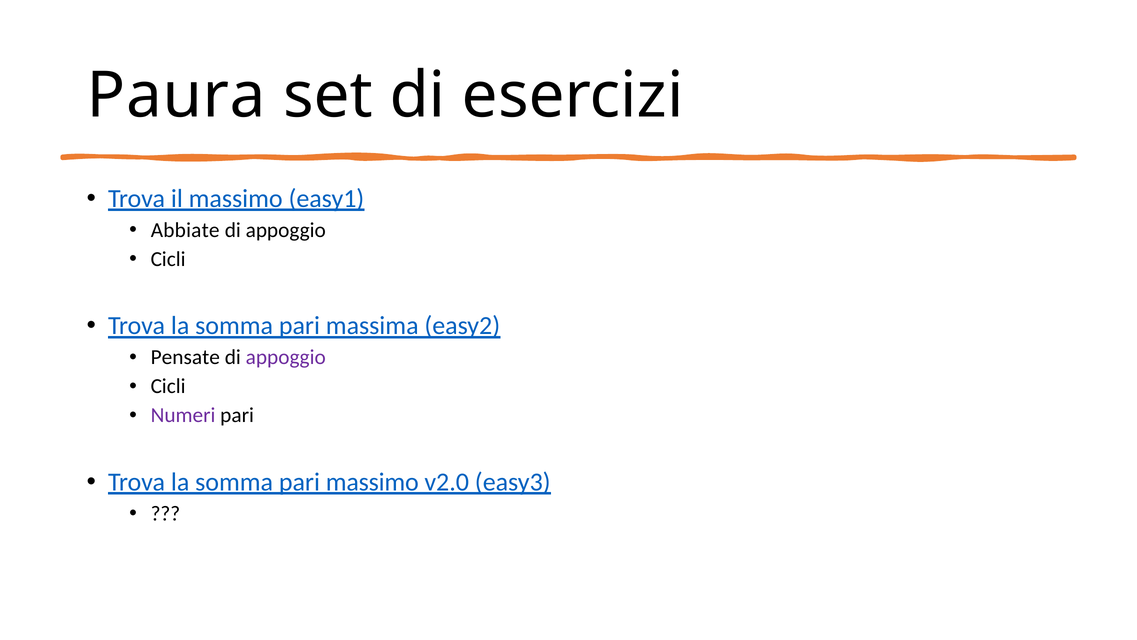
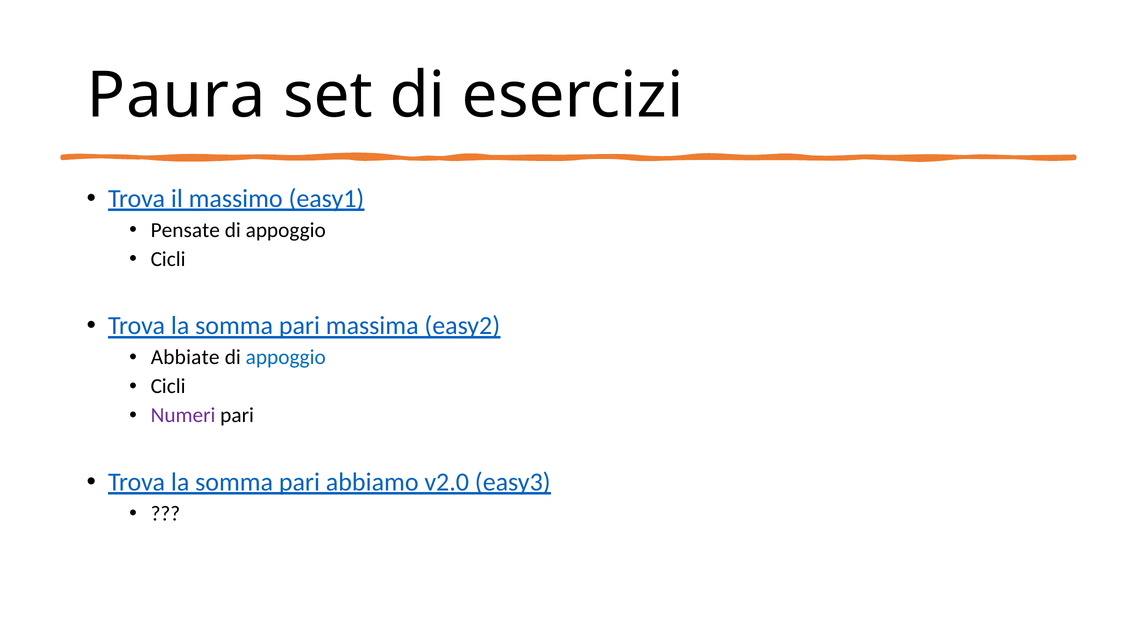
Abbiate: Abbiate -> Pensate (185, 230)
Pensate: Pensate -> Abbiate (185, 357)
appoggio colour: purple -> blue (286, 357)
pari massimo: massimo -> abbiamo (372, 482)
